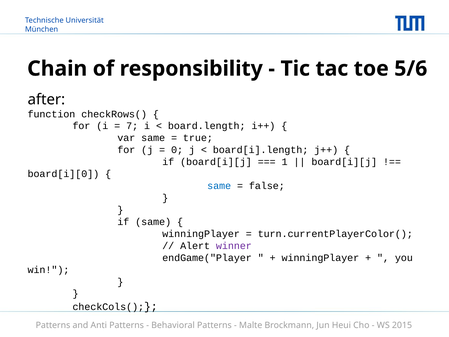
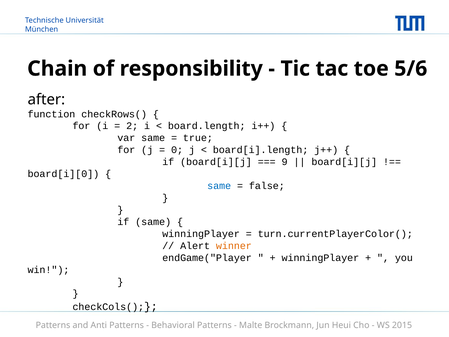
7: 7 -> 2 (132, 126)
1: 1 -> 9 (285, 162)
winner colour: purple -> orange (234, 246)
